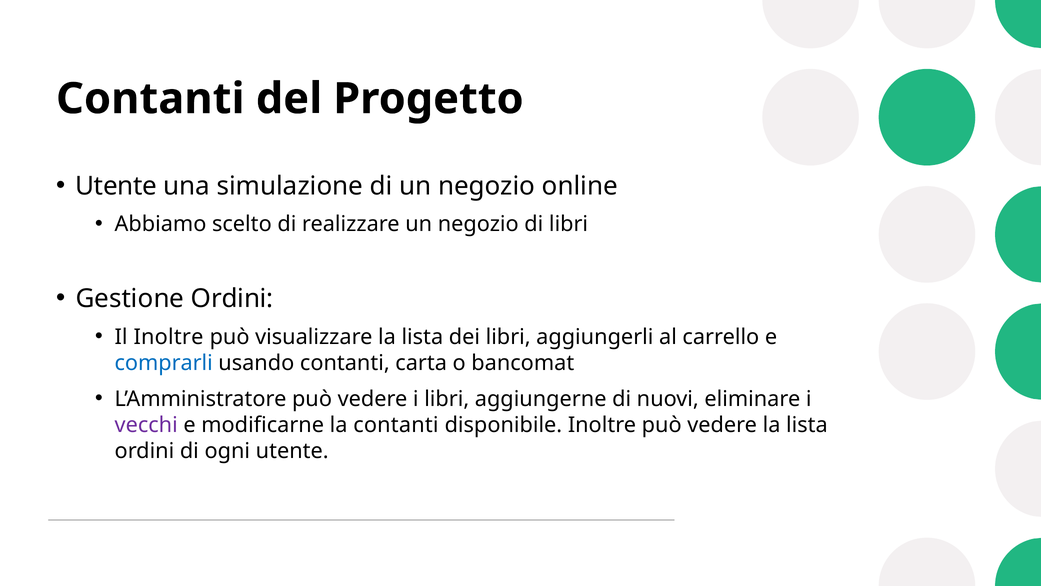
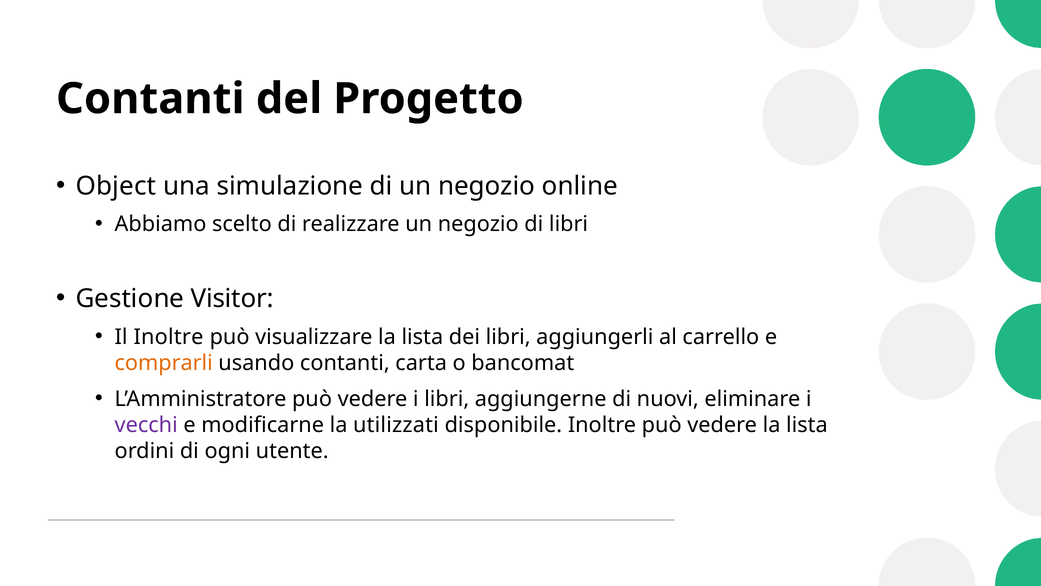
Utente: Utente -> Object (116, 186)
Gestione Ordini: Ordini -> Visitor (232, 299)
comprarli colour: blue -> orange (164, 363)
la contanti: contanti -> utilizzati (396, 425)
